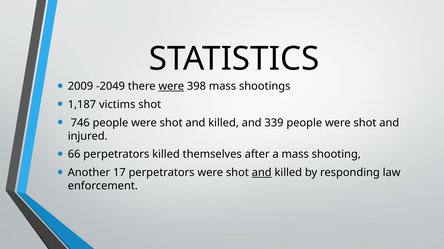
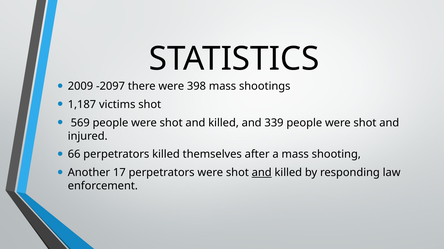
-2049: -2049 -> -2097 (111, 87)
were underline: present -> none (171, 87)
746: 746 -> 569 (80, 123)
